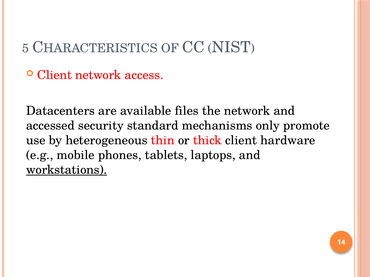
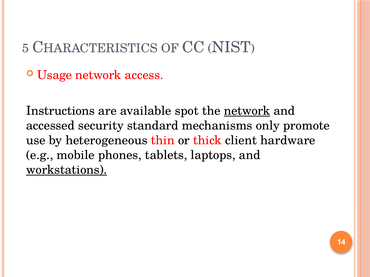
Client: Client -> Usage (55, 75)
Datacenters: Datacenters -> Instructions (61, 111)
files: files -> spot (187, 111)
network underline: none -> present (247, 111)
